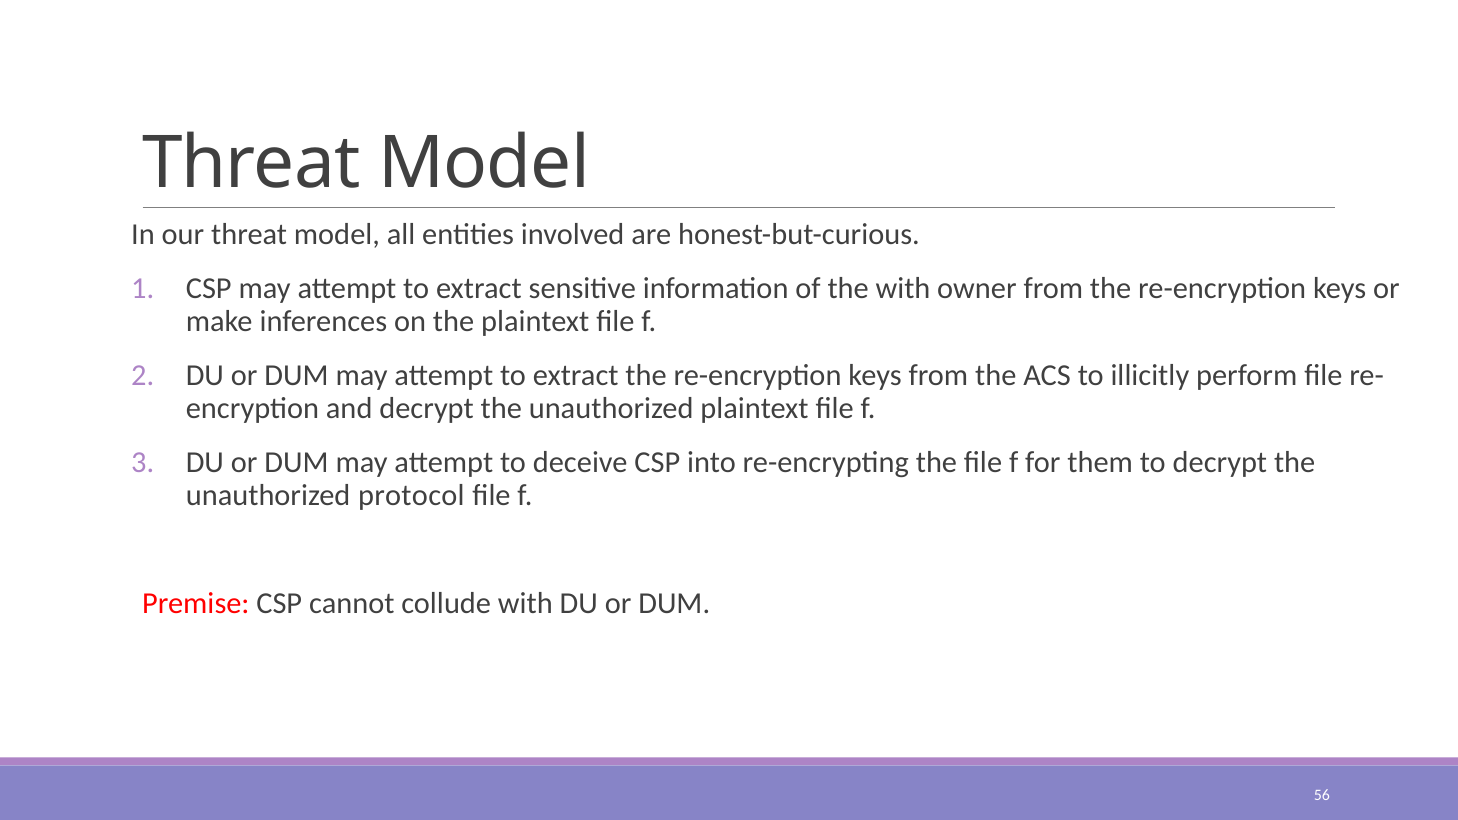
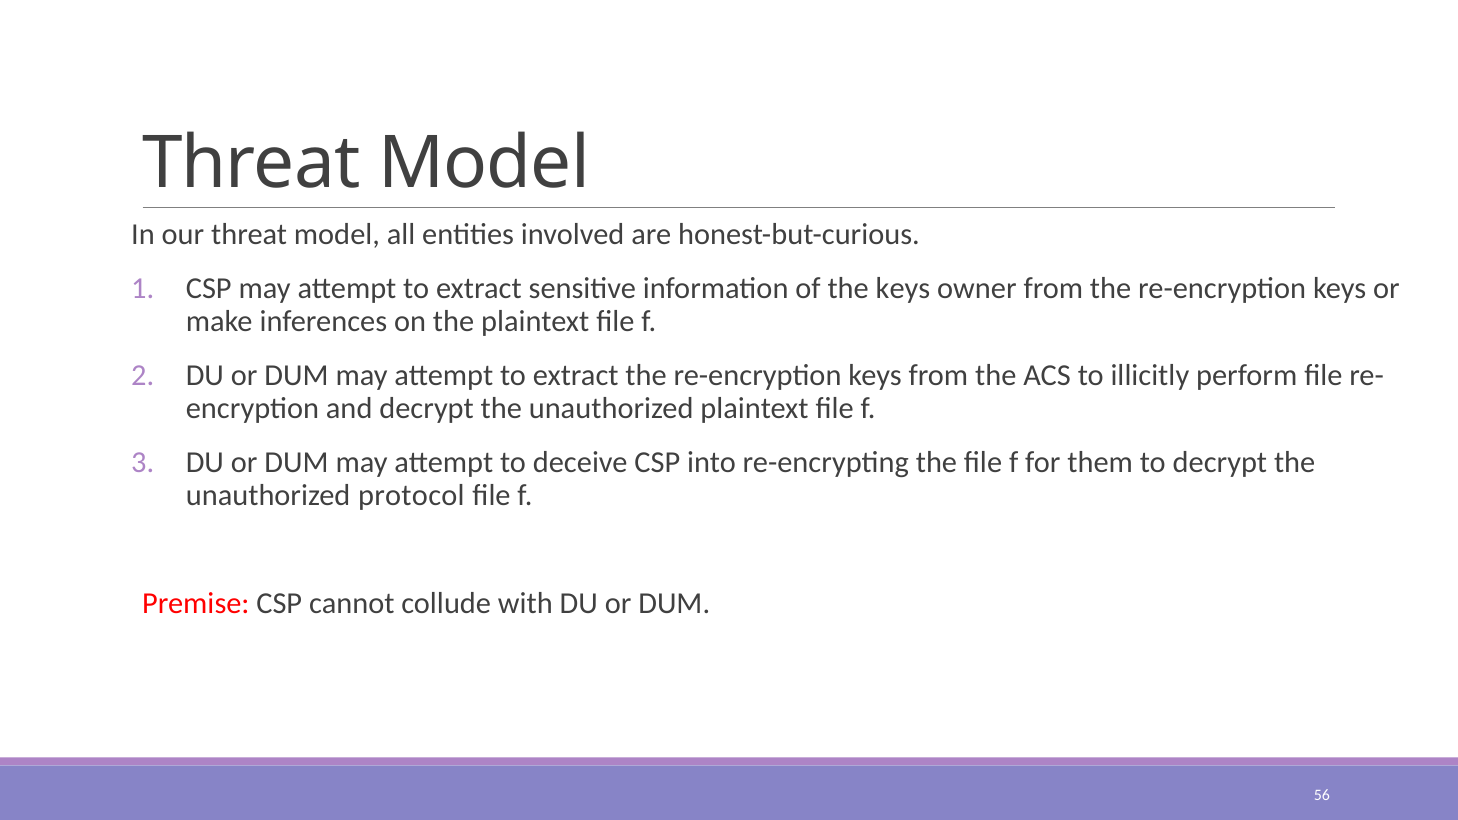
the with: with -> keys (903, 289)
